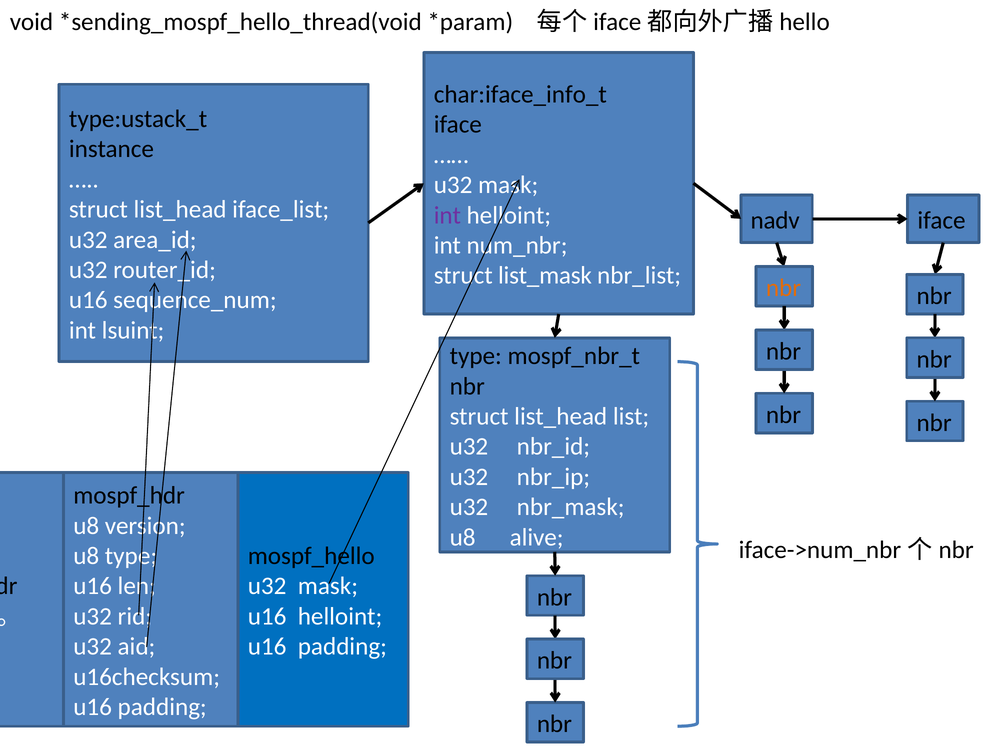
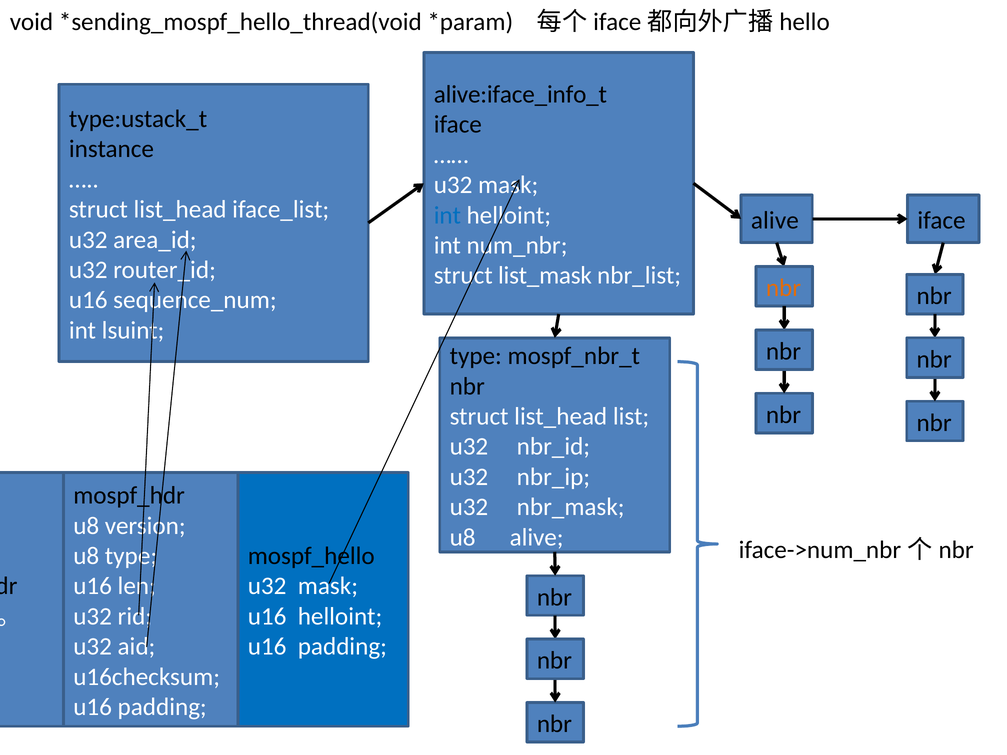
char:iface_info_t: char:iface_info_t -> alive:iface_info_t (520, 94)
int colour: purple -> blue (447, 215)
nadv: nadv -> alive (775, 221)
